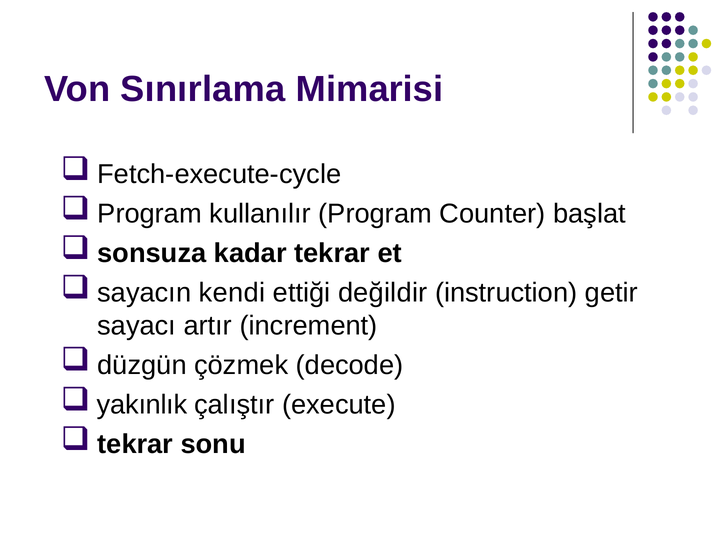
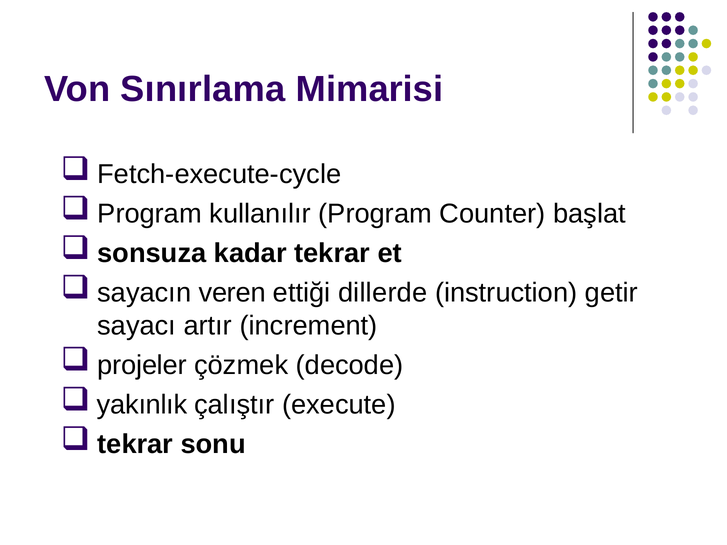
kendi: kendi -> veren (232, 293)
değildir: değildir -> dillerde (383, 293)
düzgün: düzgün -> projeler (142, 365)
